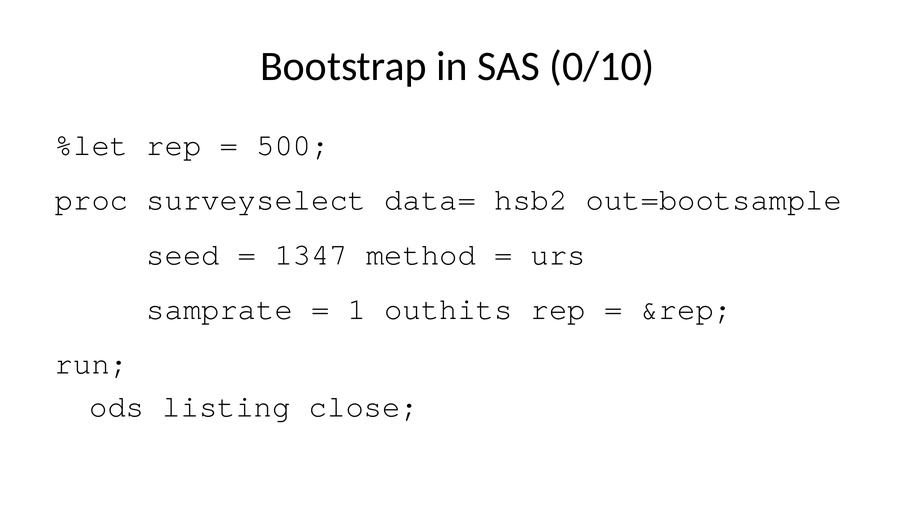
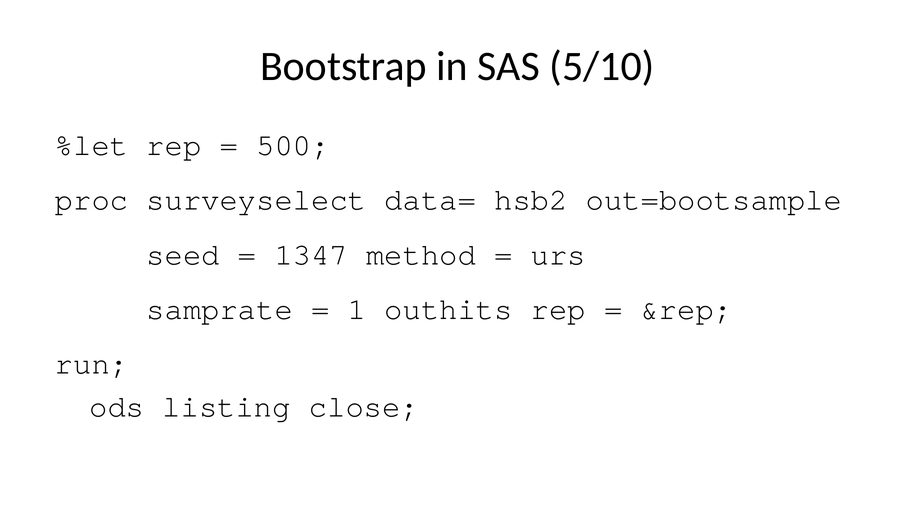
0/10: 0/10 -> 5/10 (602, 66)
